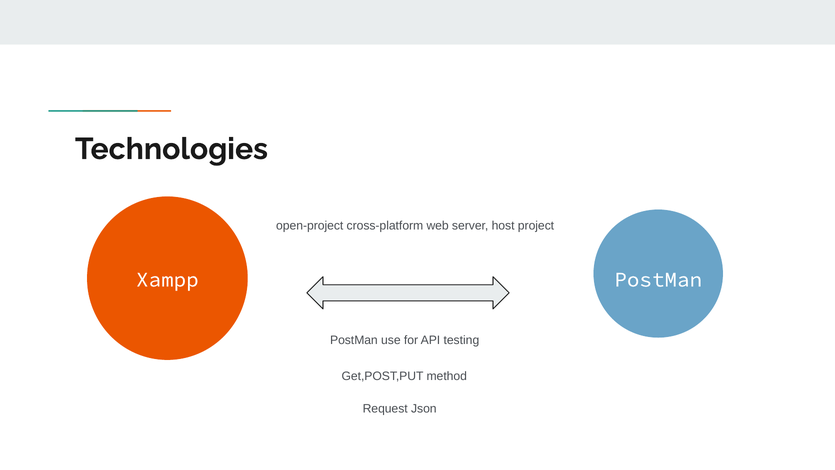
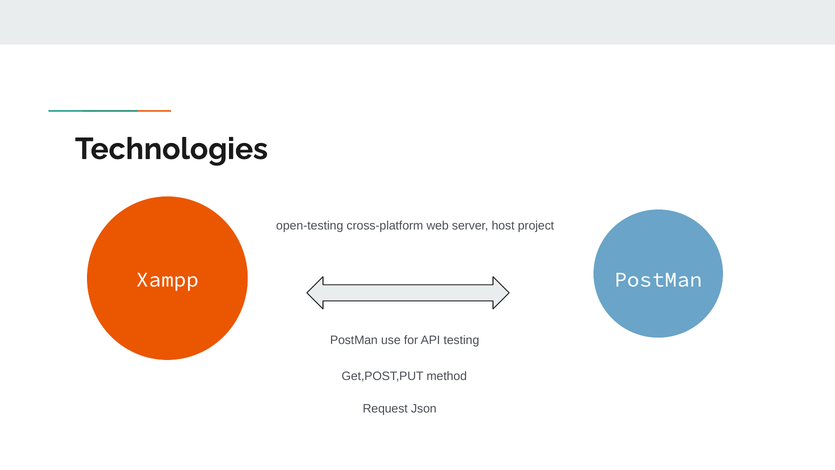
open-project: open-project -> open-testing (310, 225)
